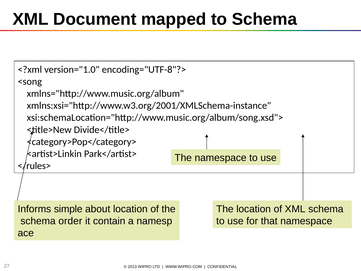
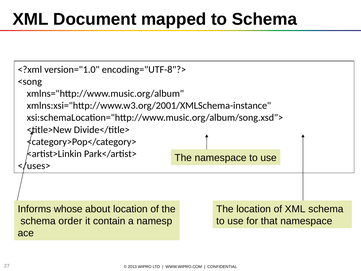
</rules>: </rules> -> </uses> (34, 166)
simple: simple -> whose (68, 209)
